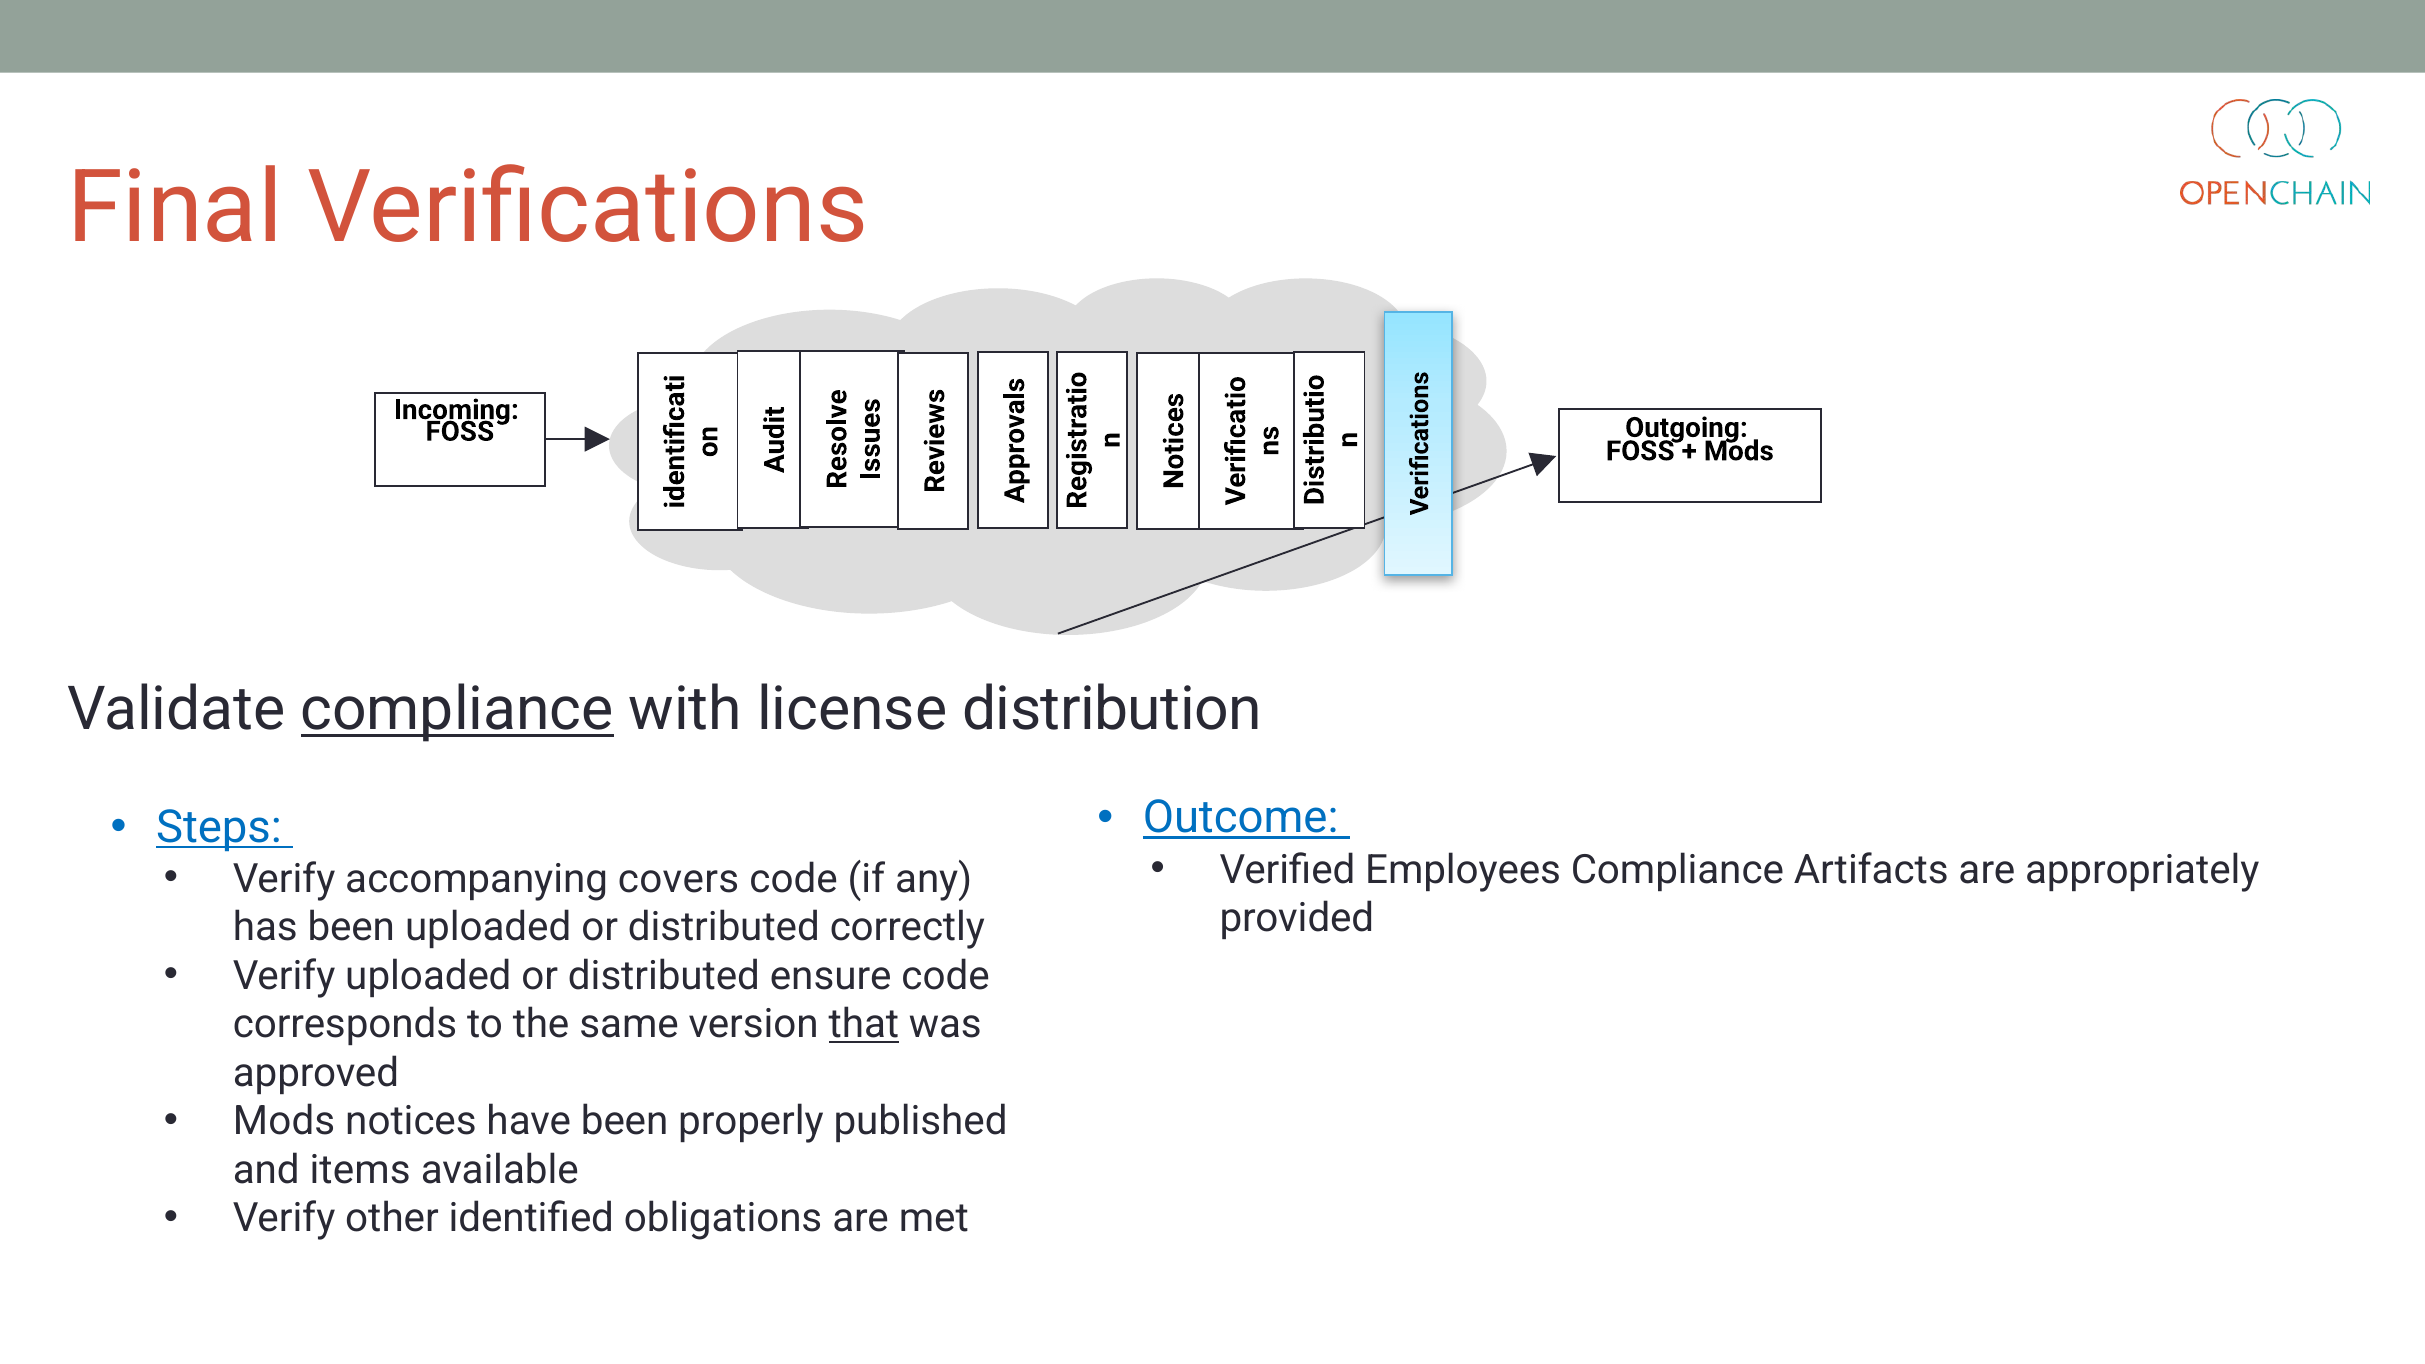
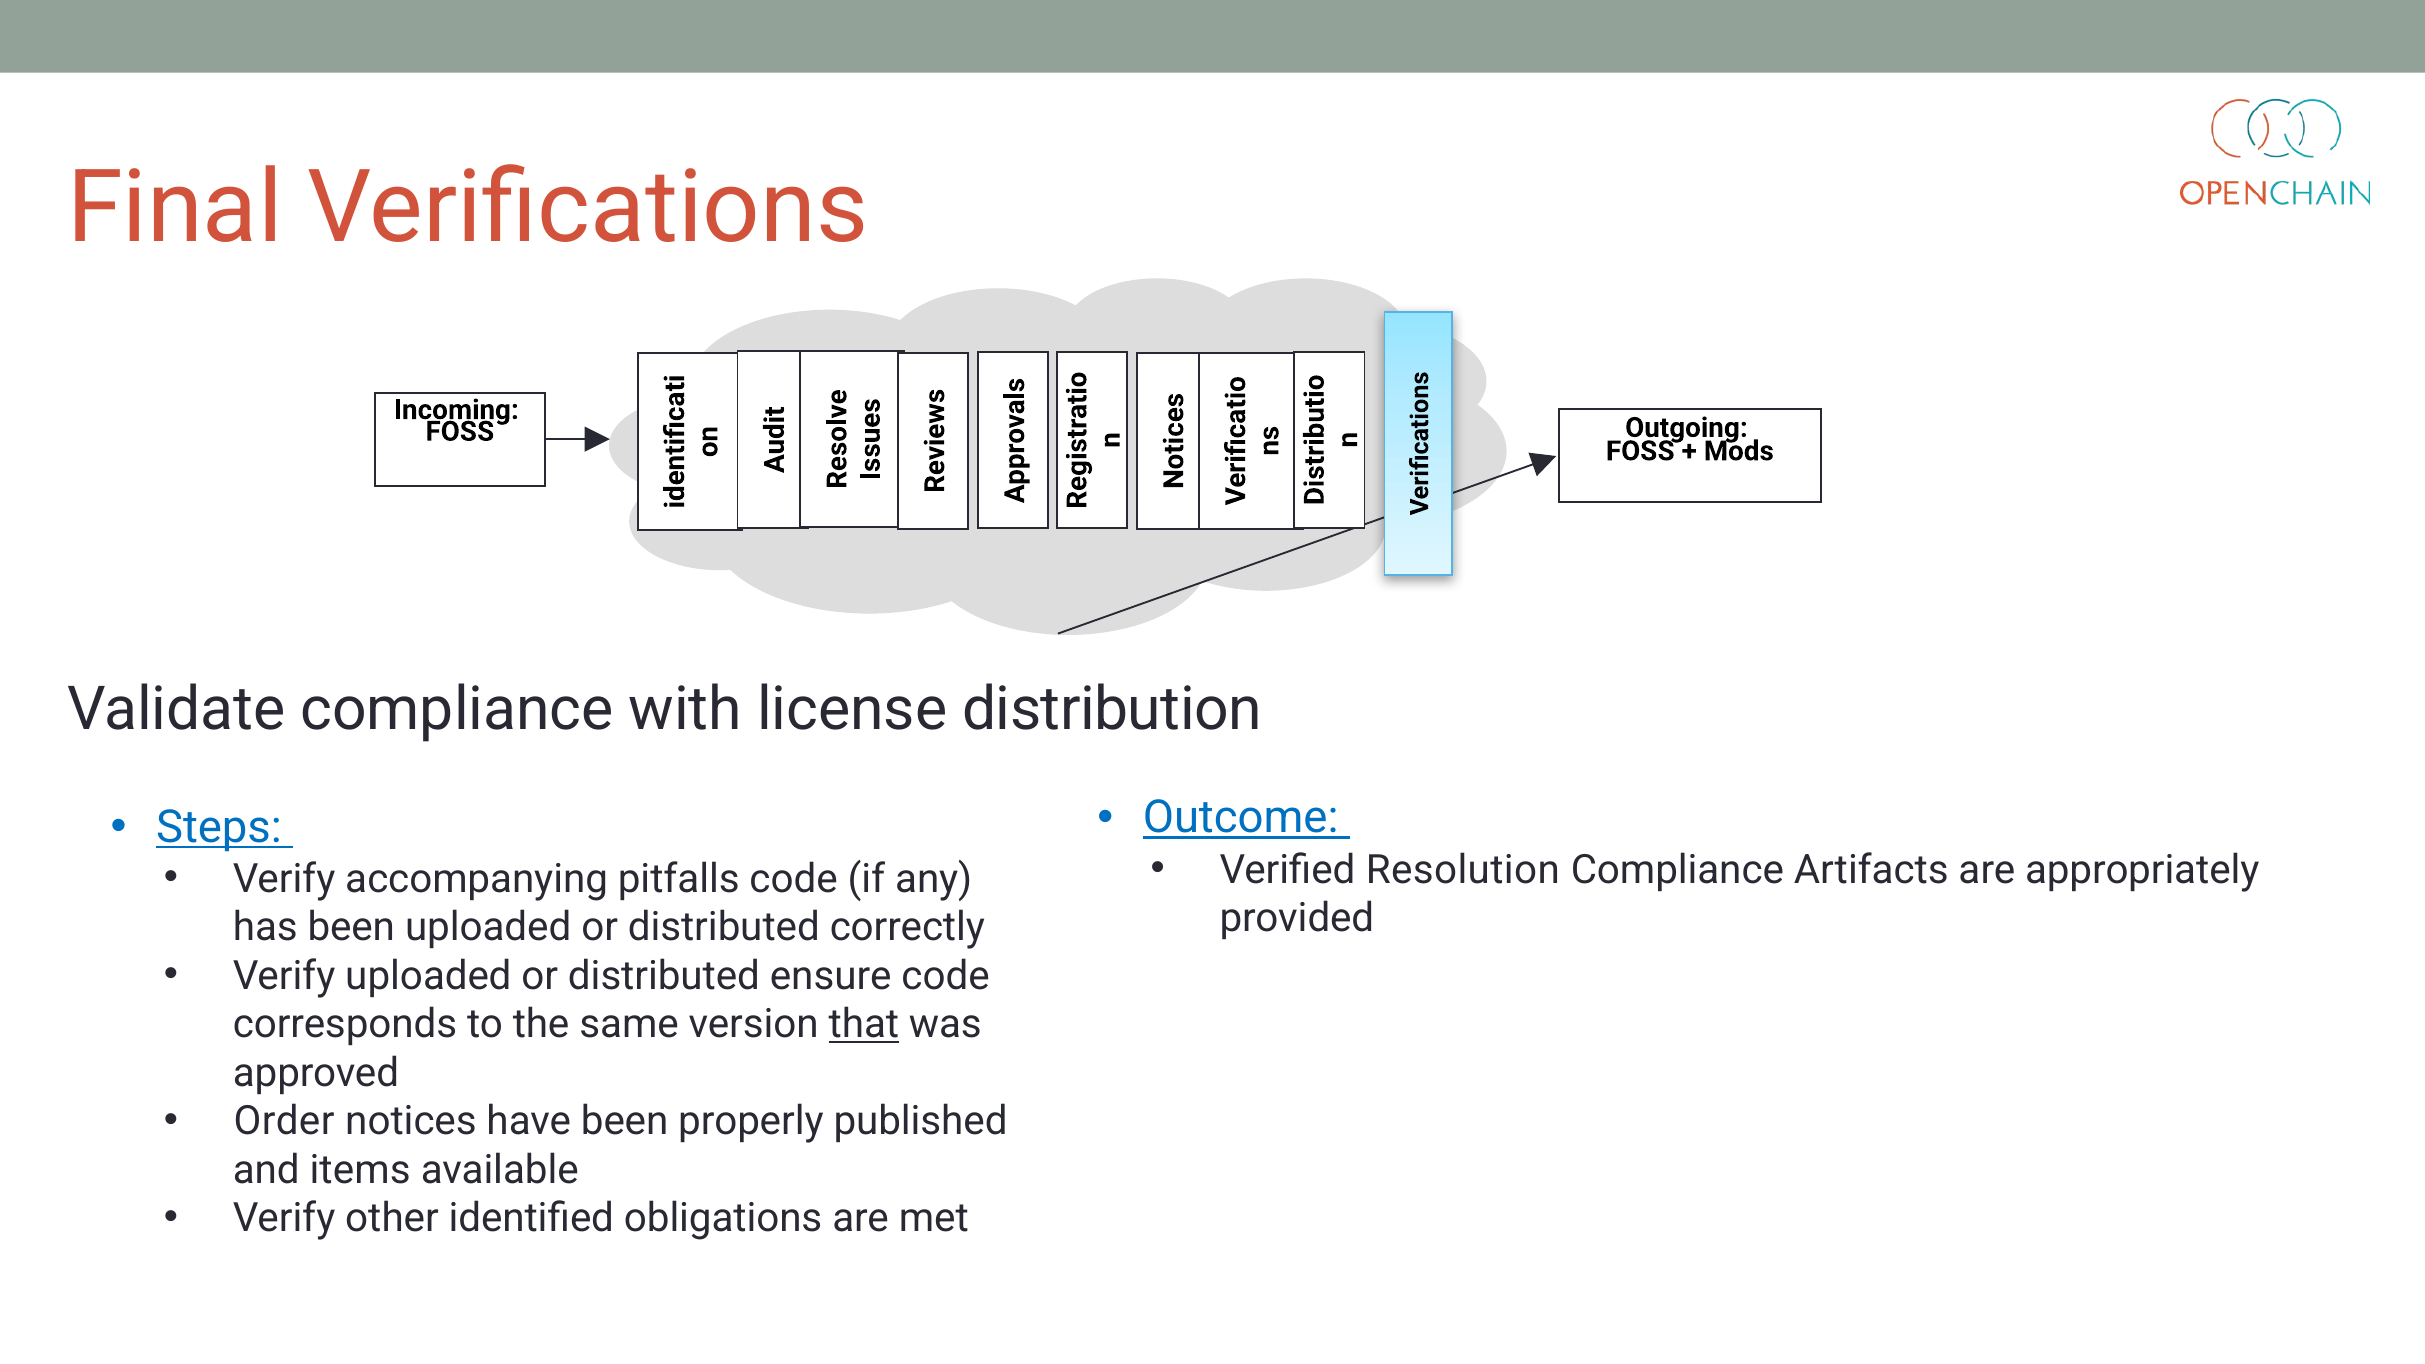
compliance underline: present -> none (457, 709)
Employees: Employees -> Resolution (1463, 870)
covers: covers -> pitfalls (679, 879)
Mods: Mods -> Order (284, 1121)
